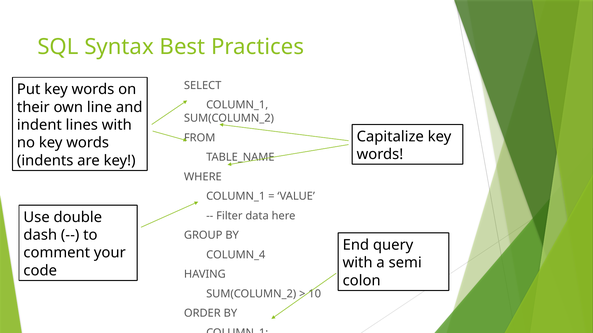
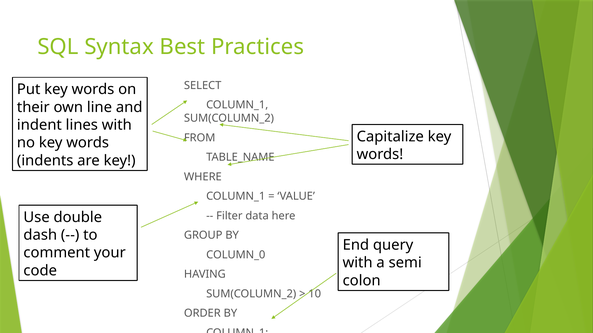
COLUMN_4: COLUMN_4 -> COLUMN_0 (236, 255)
